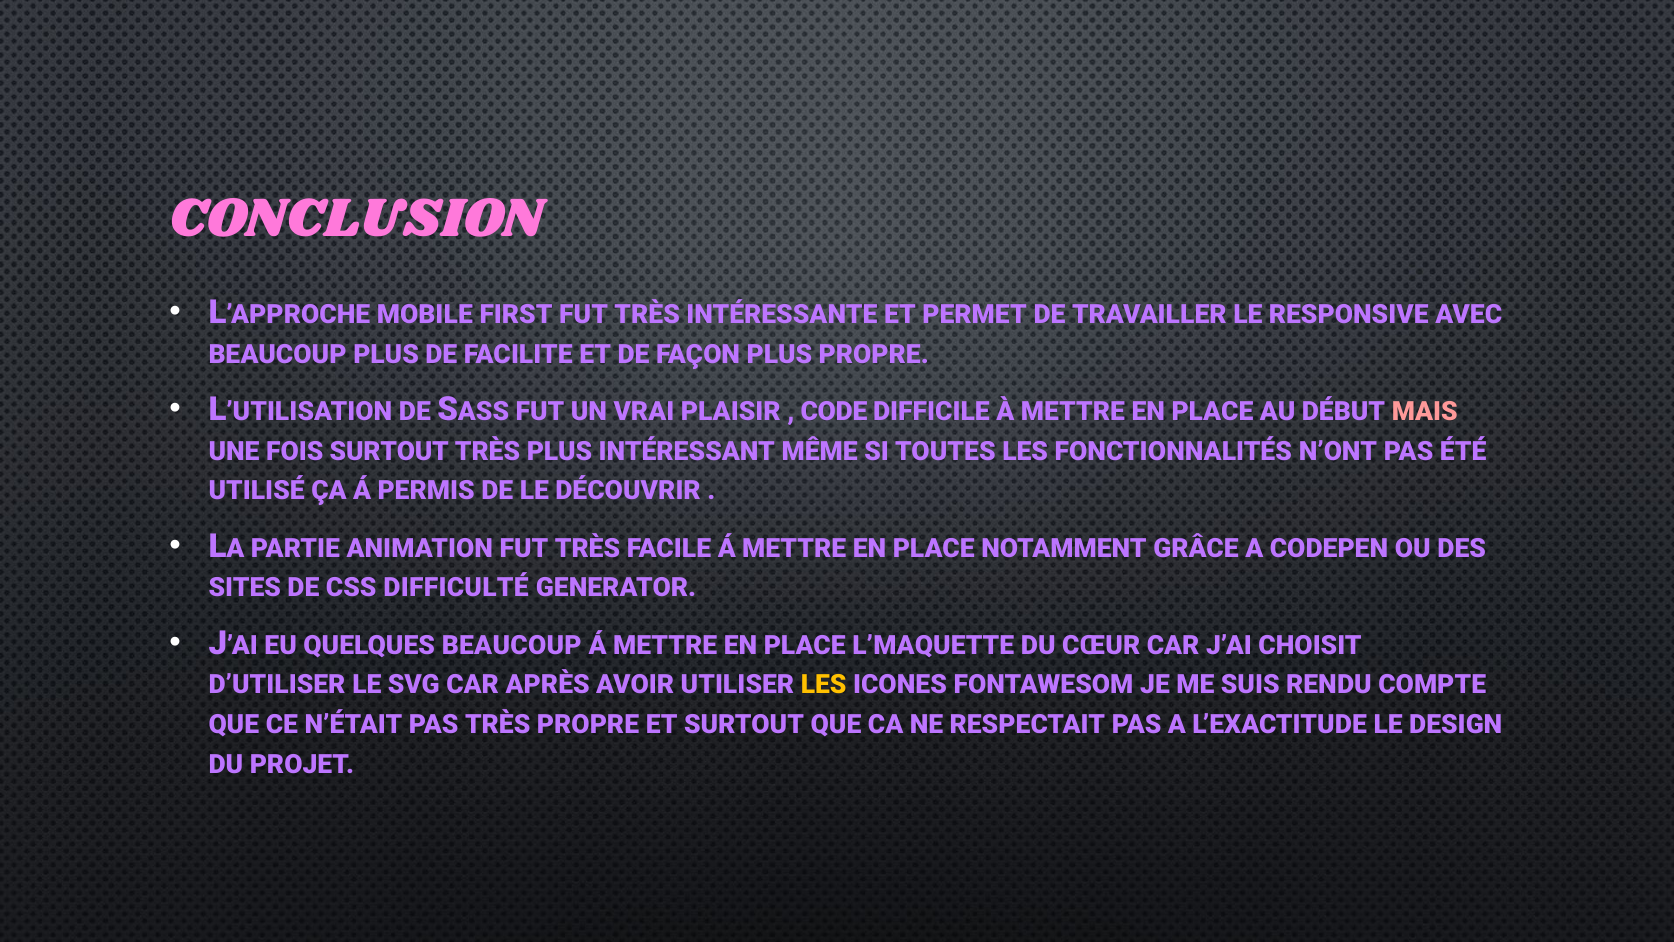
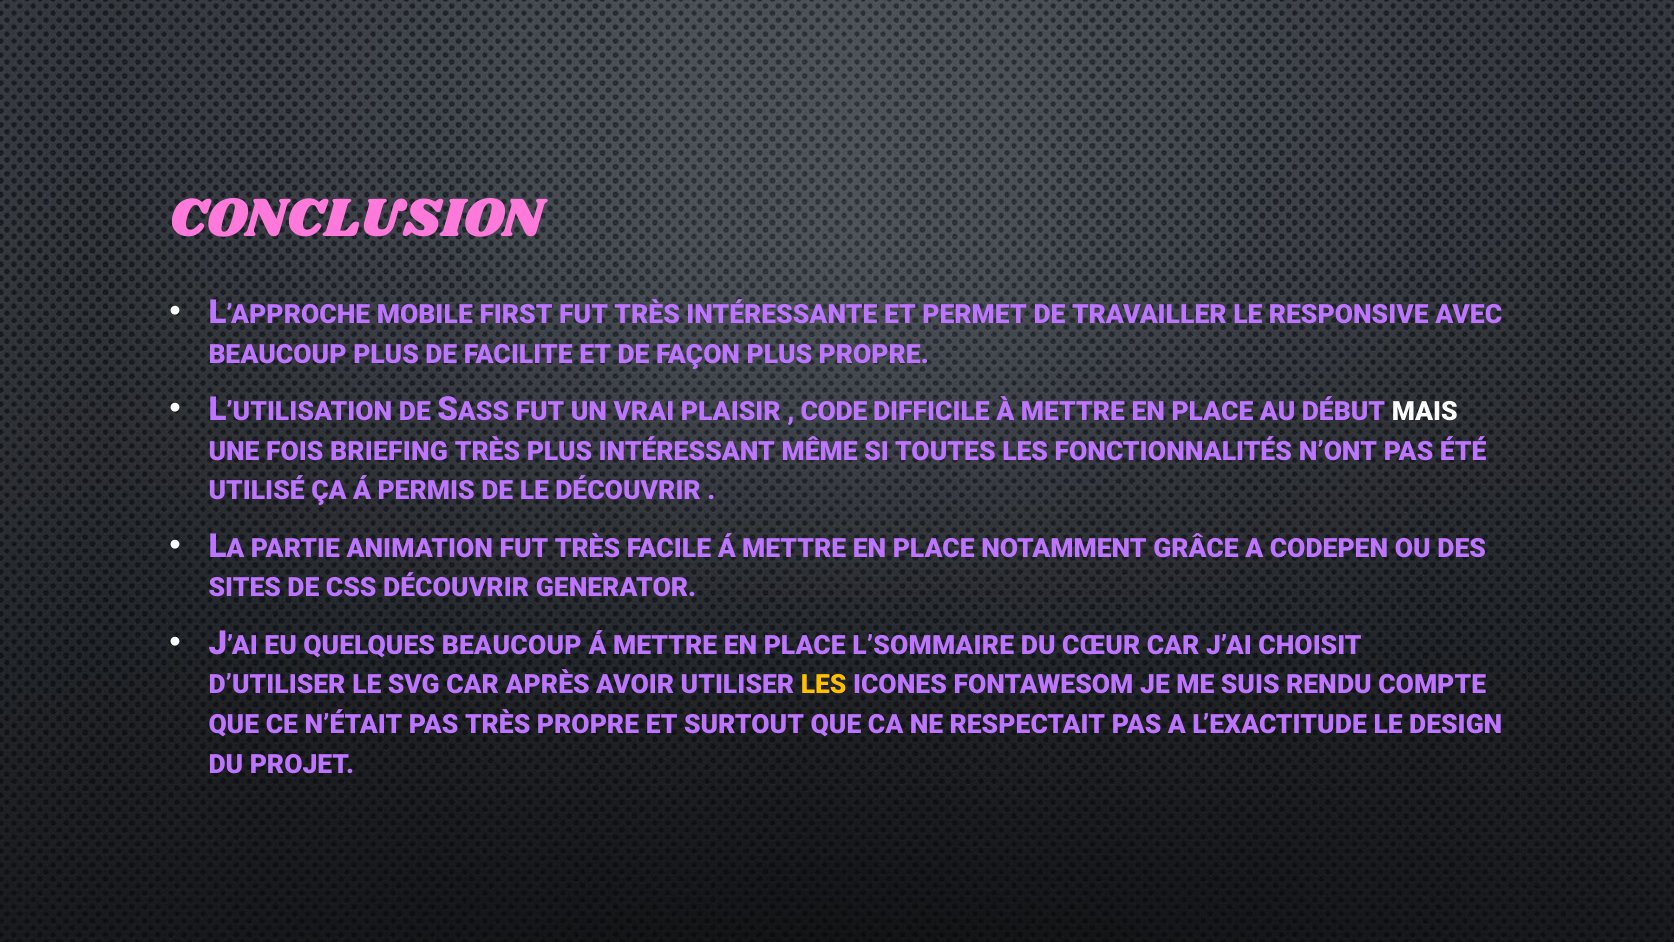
MAIS colour: pink -> white (1425, 412)
FOIS SURTOUT: SURTOUT -> BRIEFING (389, 451)
CSS DIFFICULTÉ: DIFFICULTÉ -> DÉCOUVRIR (456, 588)
L’MAQUETTE: L’MAQUETTE -> L’SOMMAIRE (933, 645)
